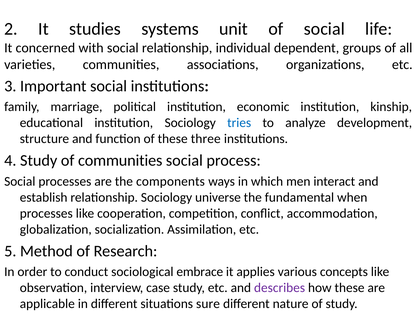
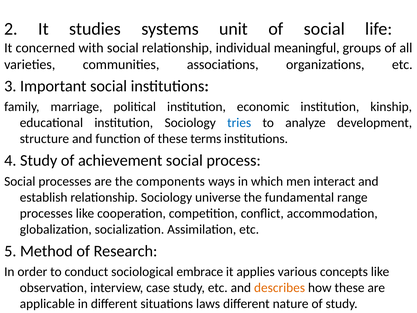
dependent: dependent -> meaningful (307, 48)
three: three -> terms (206, 139)
of communities: communities -> achievement (120, 160)
when: when -> range (352, 197)
describes colour: purple -> orange (280, 288)
sure: sure -> laws (208, 304)
